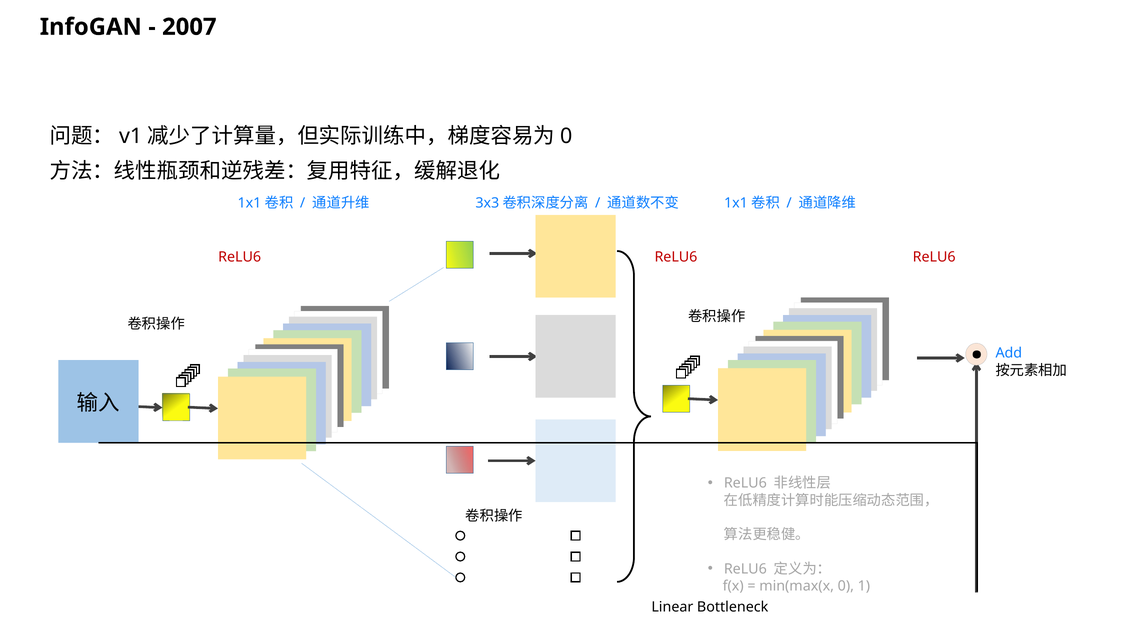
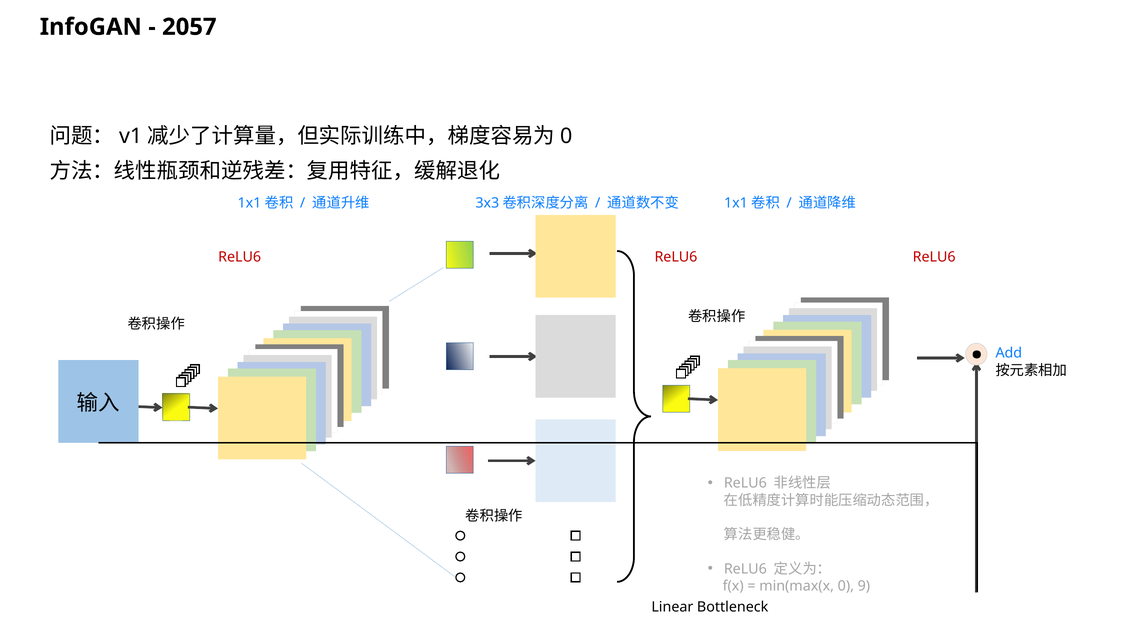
2007: 2007 -> 2057 (189, 27)
1: 1 -> 9 (864, 587)
